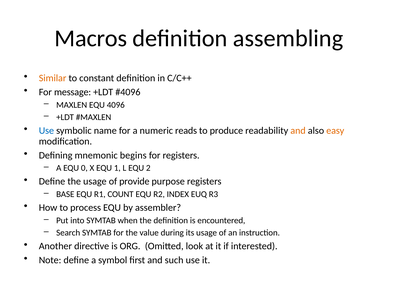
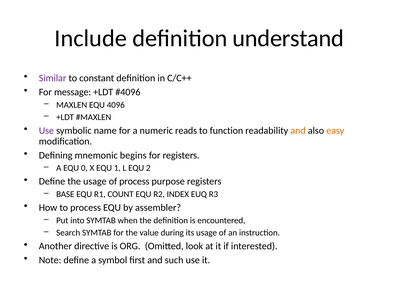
Macros: Macros -> Include (91, 39)
assembling: assembling -> understand (288, 39)
Similar colour: orange -> purple (53, 78)
Use colour: blue -> purple (46, 131)
produce: produce -> function (226, 131)
of provide: provide -> process (134, 182)
